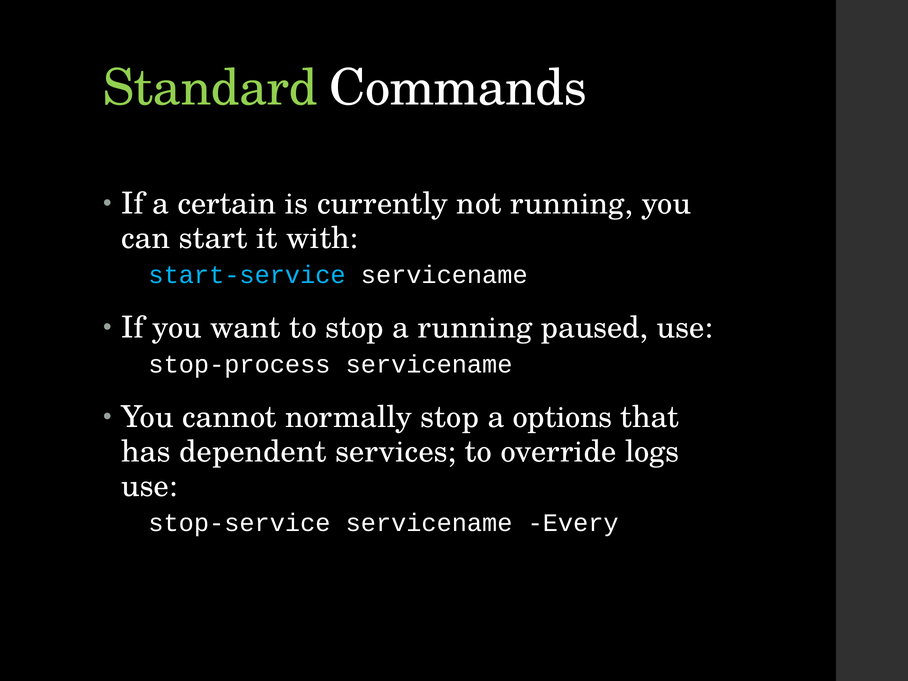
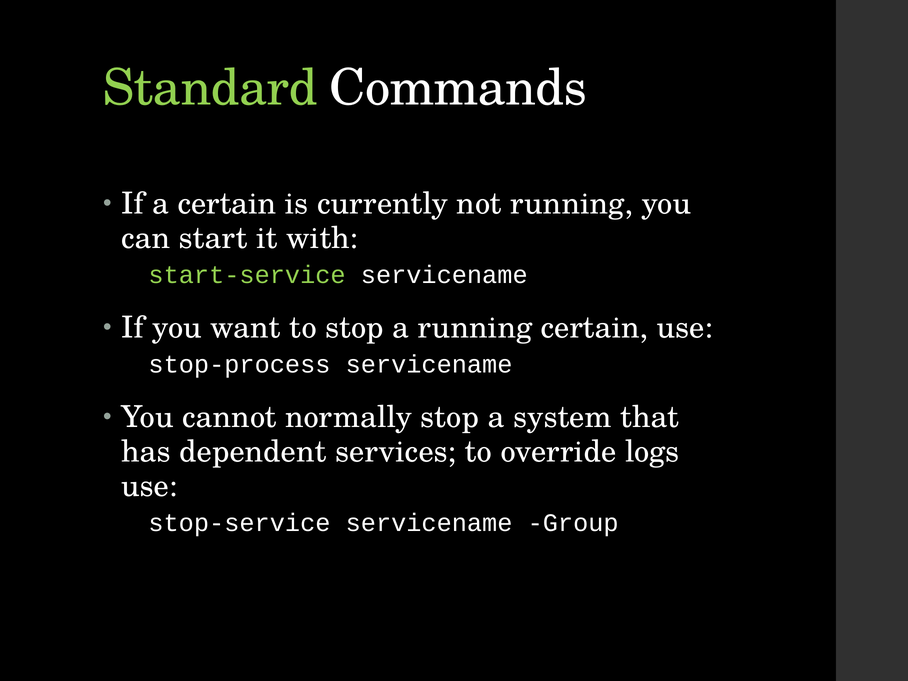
start-service colour: light blue -> light green (247, 275)
running paused: paused -> certain (595, 328)
options: options -> system (562, 417)
Every: Every -> Group (573, 523)
